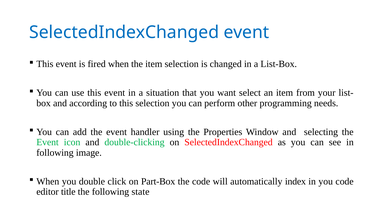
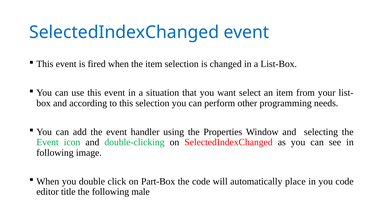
index: index -> place (295, 181)
state: state -> male (141, 191)
